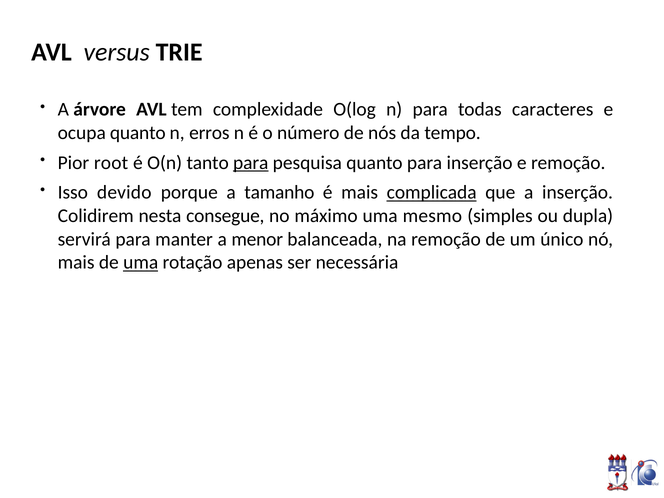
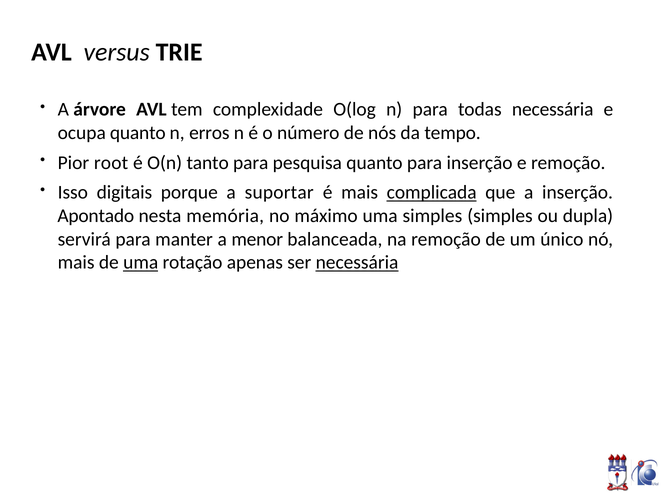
todas caracteres: caracteres -> necessária (553, 109)
para underline: present -> none (251, 163)
devido: devido -> digitais (124, 193)
tamanho: tamanho -> suportar (279, 193)
Colidirem: Colidirem -> Apontado (96, 216)
consegue: consegue -> memória (225, 216)
uma mesmo: mesmo -> simples (432, 216)
necessária underline: none -> present (357, 263)
